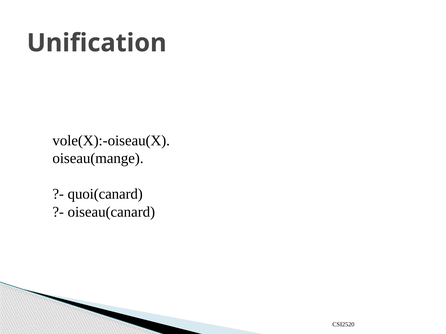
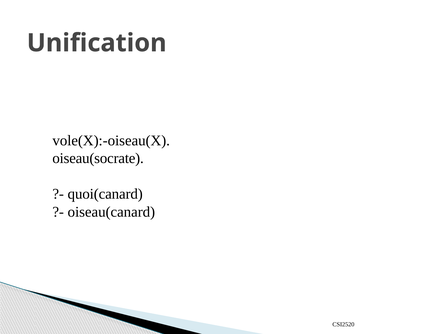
oiseau(mange: oiseau(mange -> oiseau(socrate (98, 159)
